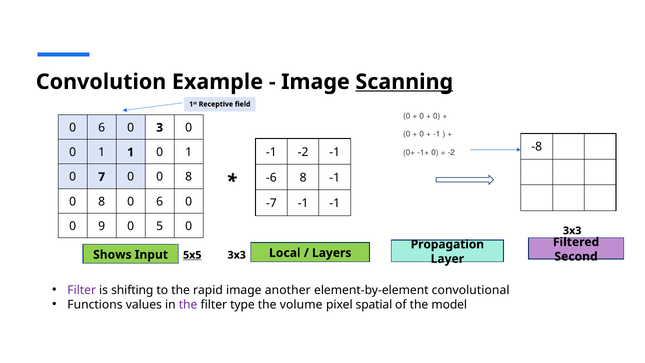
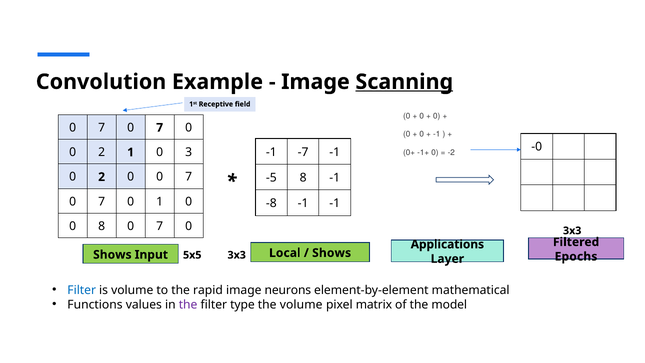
6: 6 -> 7 (102, 128)
3: 3 -> 7 (160, 128)
-8: -8 -> -0 (537, 147)
-1 -2: -2 -> -7 (303, 152)
1: 1 -> 2 (102, 152)
1 0 1: 1 -> 3 (189, 152)
7: 7 -> 2 (102, 177)
0 0 8: 8 -> 7 (189, 177)
-6: -6 -> -5 (271, 178)
8: 8 -> 7 (102, 201)
6: 6 -> 1 (160, 201)
-7: -7 -> -8 (271, 203)
0 9: 9 -> 8 (102, 226)
5: 5 -> 7 (160, 226)
Propagation: Propagation -> Applications (447, 244)
Layers: Layers -> Shows (332, 253)
5x5 underline: present -> none (192, 255)
Second: Second -> Epochs (576, 256)
Filter colour: purple -> blue (82, 290)
is shifting: shifting -> volume (132, 290)
another: another -> neurons (288, 290)
convolutional: convolutional -> mathematical (471, 290)
spatial: spatial -> matrix (374, 304)
